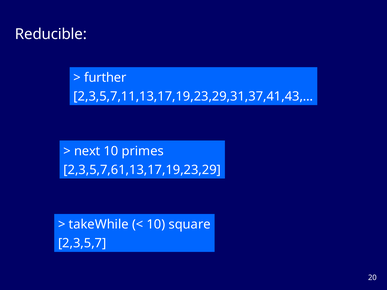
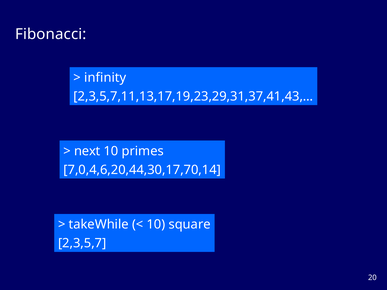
Reducible: Reducible -> Fibonacci (51, 34)
further: further -> infinity (105, 78)
2,3,5,7,61,13,17,19,23,29: 2,3,5,7,61,13,17,19,23,29 -> 7,0,4,6,20,44,30,17,70,14 (142, 170)
